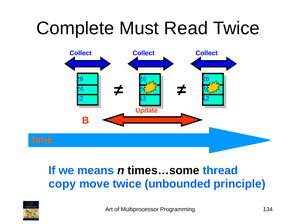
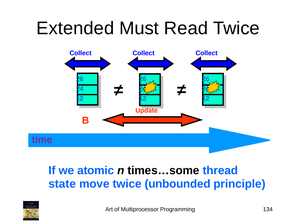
Complete: Complete -> Extended (75, 28)
time colour: orange -> purple (42, 139)
means: means -> atomic (96, 170)
copy: copy -> state (62, 184)
